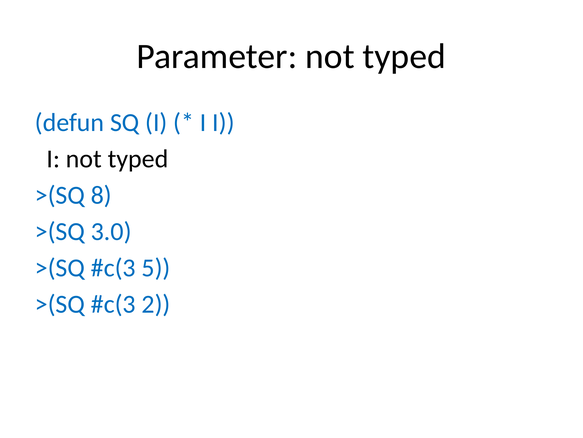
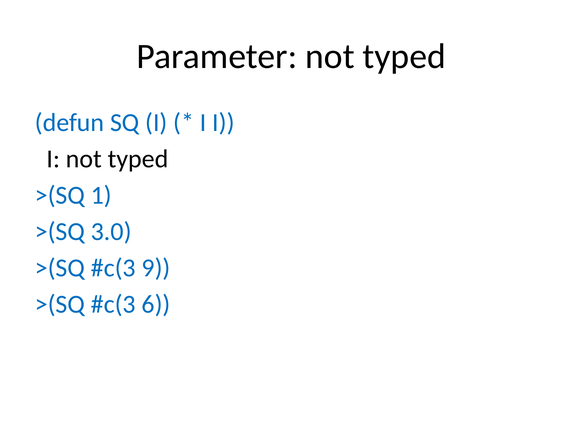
8: 8 -> 1 (101, 195)
5: 5 -> 9 (156, 267)
2: 2 -> 6 (156, 304)
